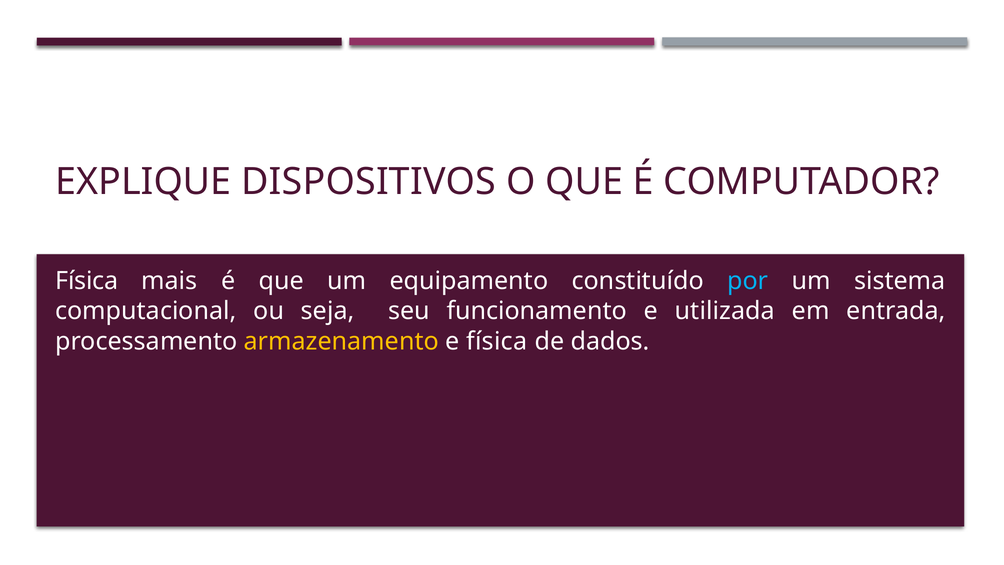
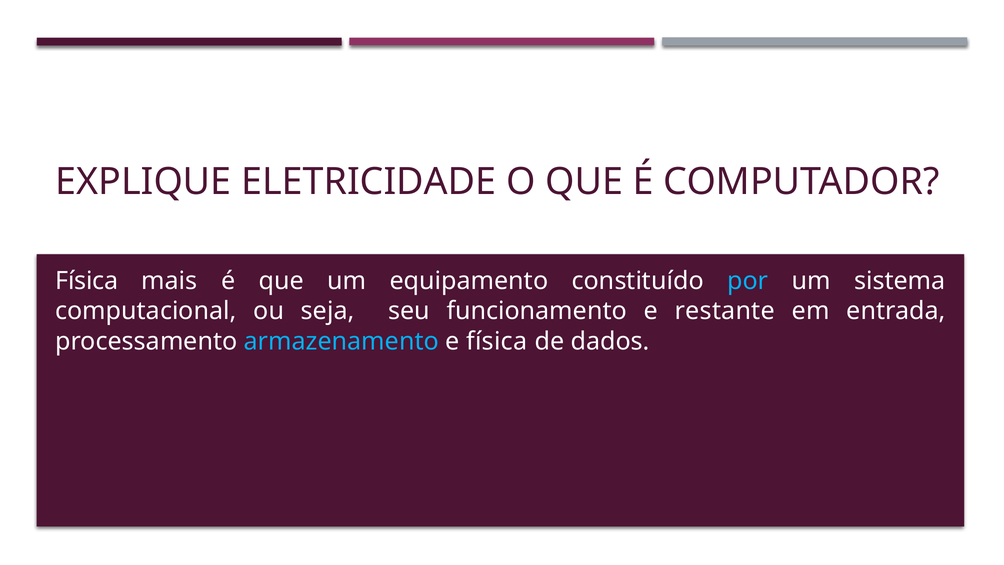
DISPOSITIVOS: DISPOSITIVOS -> ELETRICIDADE (369, 182)
utilizada: utilizada -> restante (725, 311)
armazenamento colour: yellow -> light blue (341, 341)
